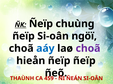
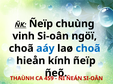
ñeïp: ñeïp -> vinh (24, 36)
choã colour: purple -> blue (88, 49)
hieån ñeïp: ñeïp -> kính (59, 61)
